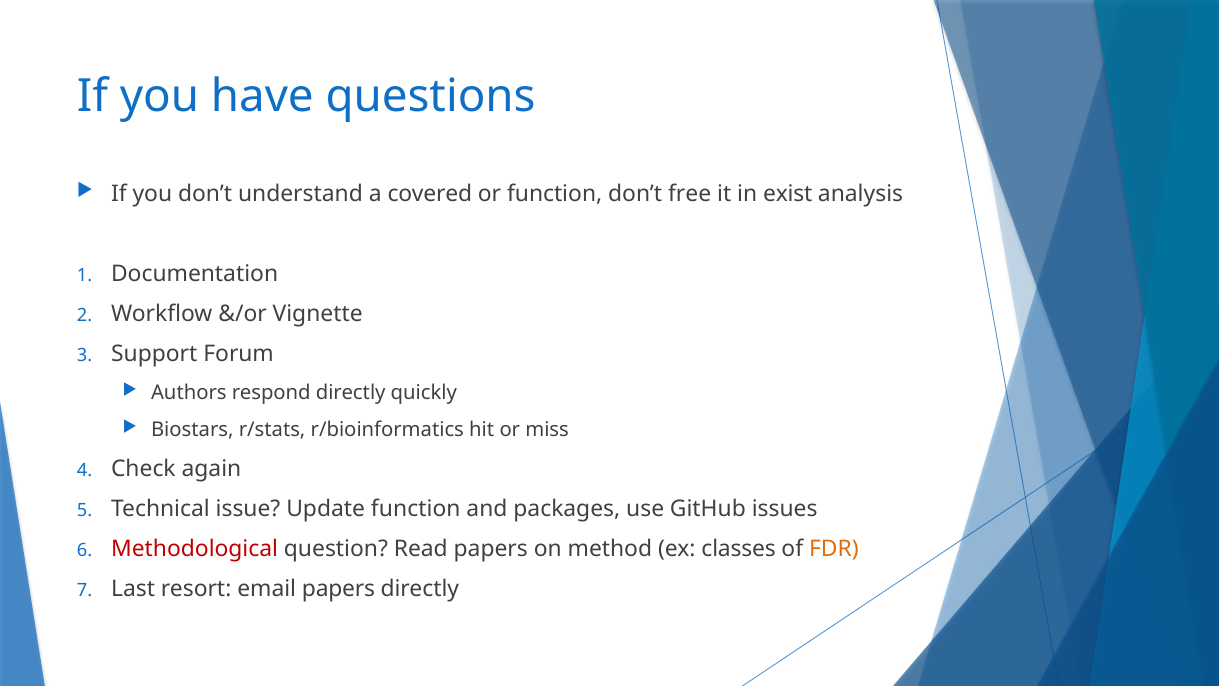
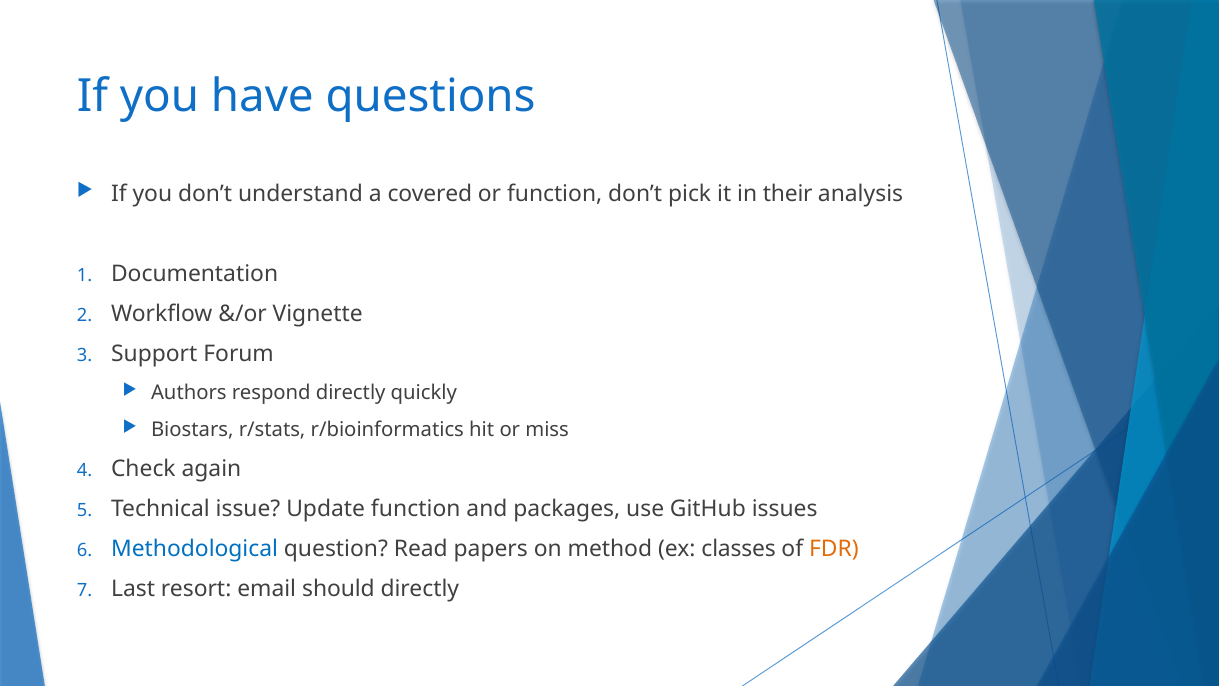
free: free -> pick (690, 194)
exist: exist -> their (788, 194)
Methodological colour: red -> blue (195, 549)
email papers: papers -> should (338, 589)
